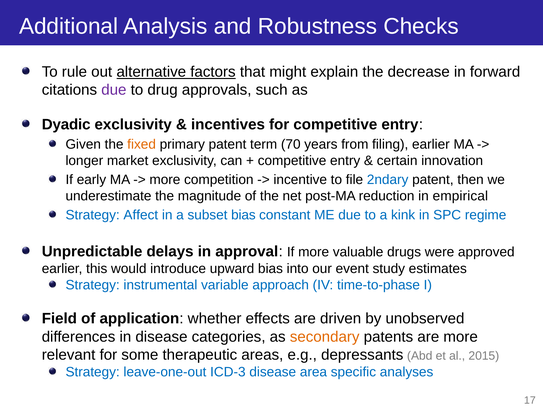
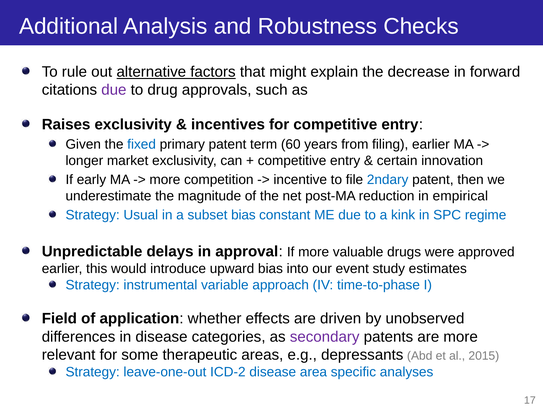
Dyadic: Dyadic -> Raises (66, 124)
fixed colour: orange -> blue (142, 144)
70: 70 -> 60 (291, 144)
Affect: Affect -> Usual (141, 215)
secondary colour: orange -> purple (325, 336)
ICD-3: ICD-3 -> ICD-2 (228, 371)
